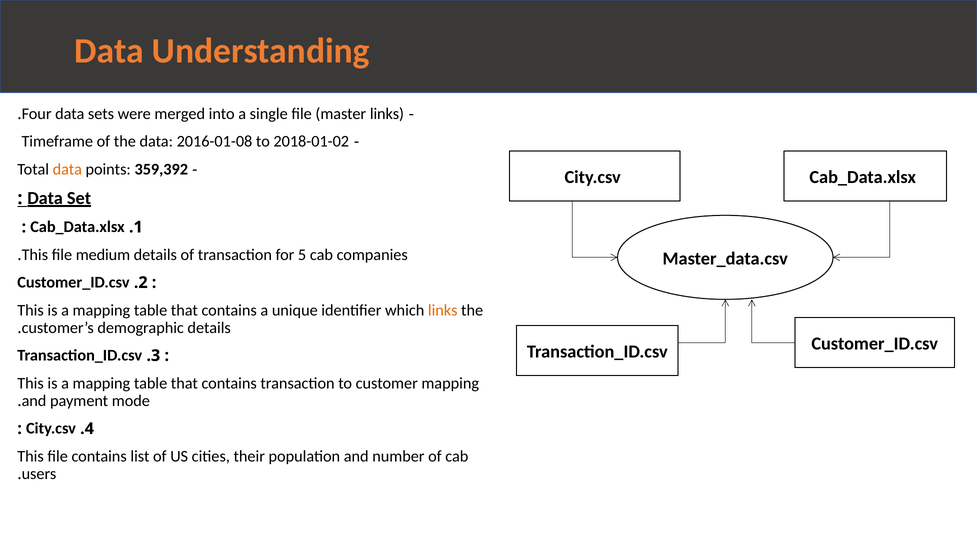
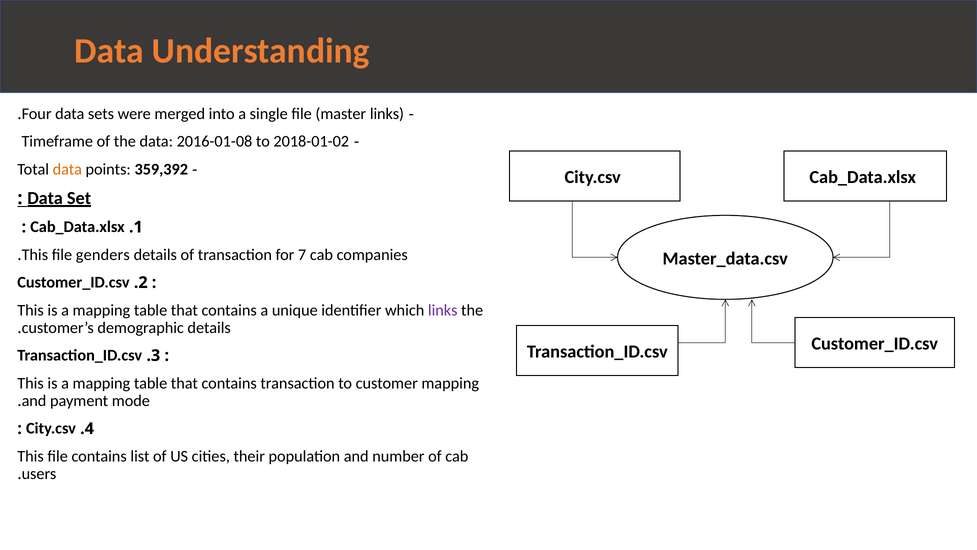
medium: medium -> genders (103, 255)
5: 5 -> 7 (302, 255)
links colour: orange -> purple (443, 310)
